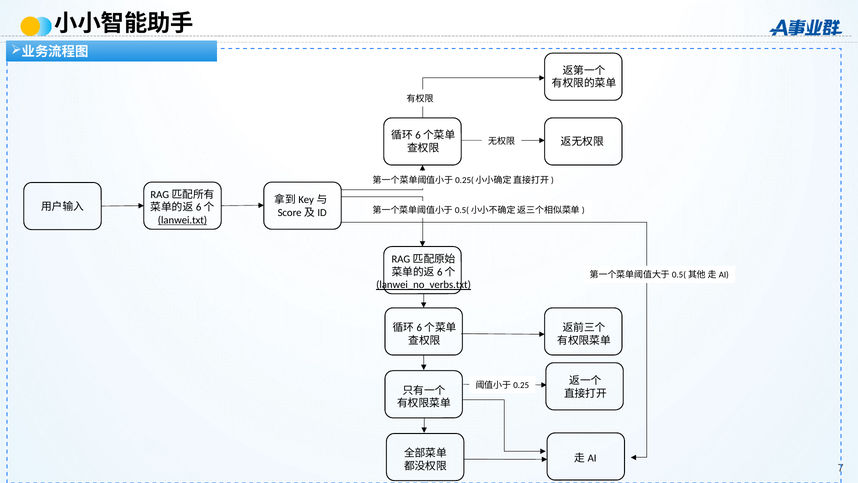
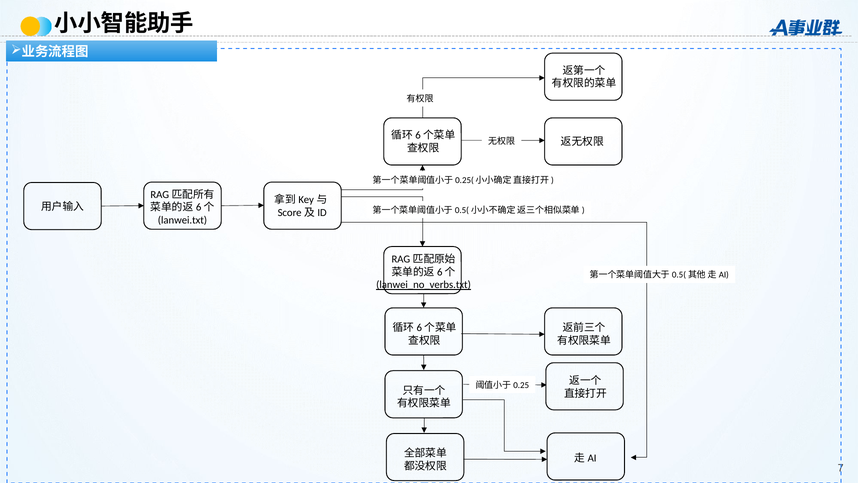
lanwei.txt underline: present -> none (182, 220)
